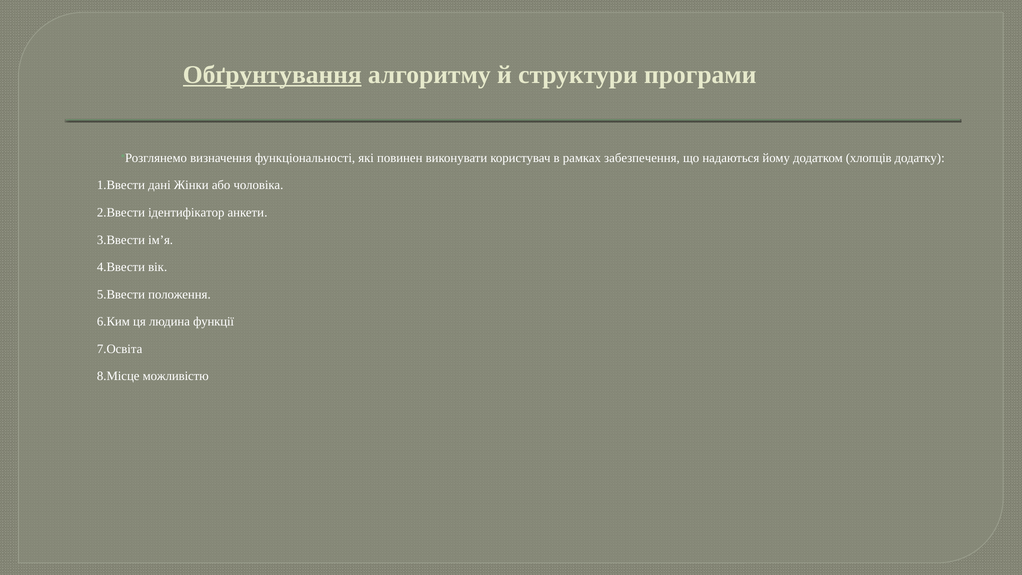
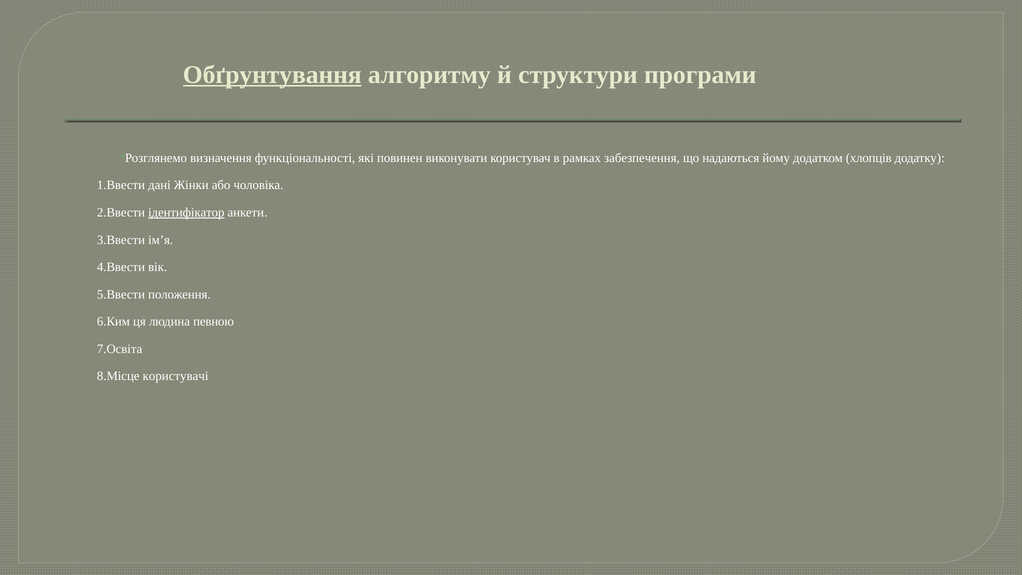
ідентифікатор underline: none -> present (186, 212)
функції: функції -> певною (214, 321)
можливістю: можливістю -> користувачі (176, 376)
